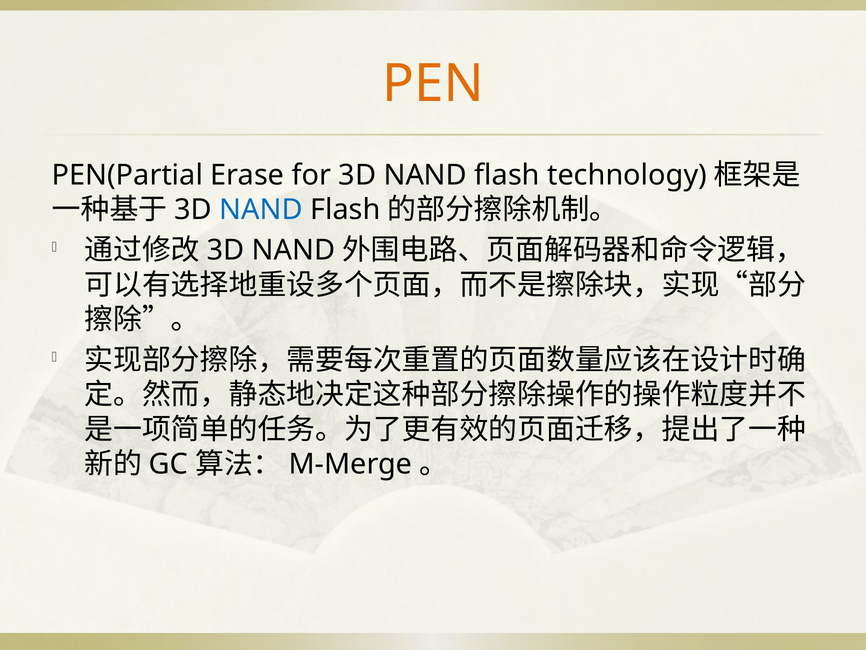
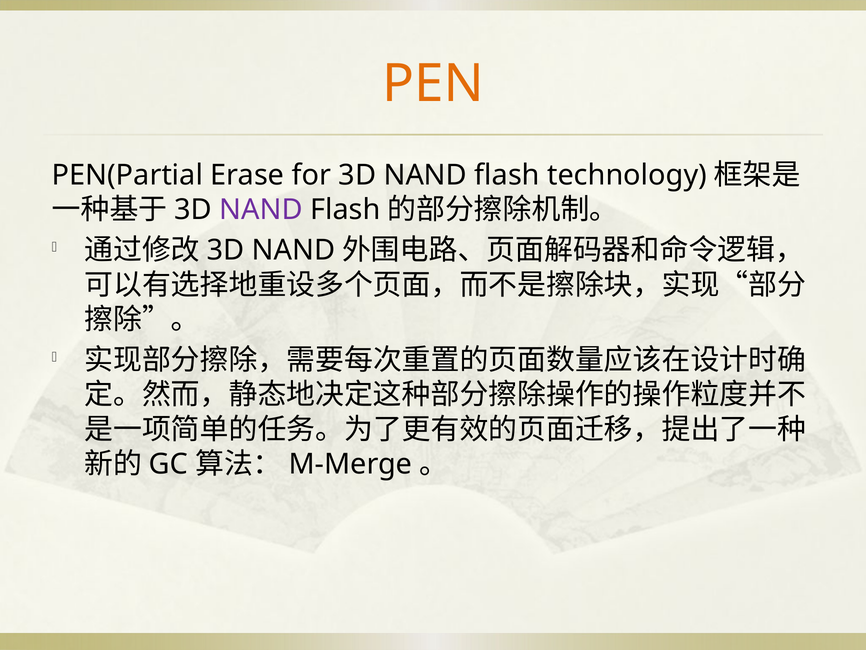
NAND colour: blue -> purple (261, 210)
